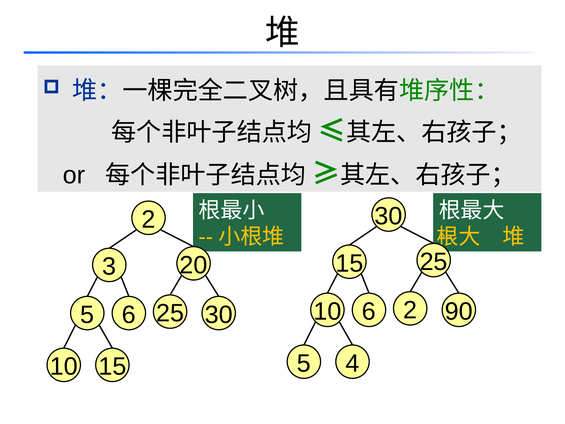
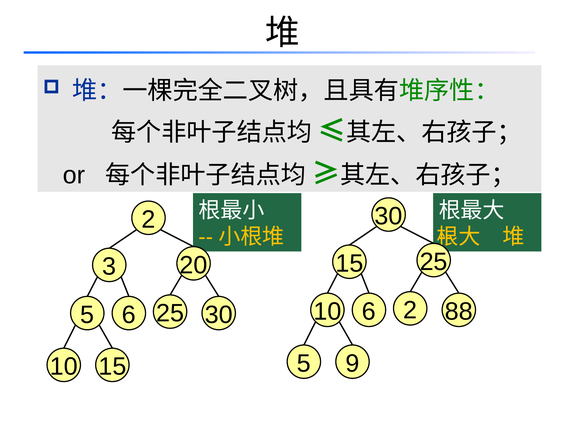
90: 90 -> 88 (459, 311)
4: 4 -> 9 (352, 363)
